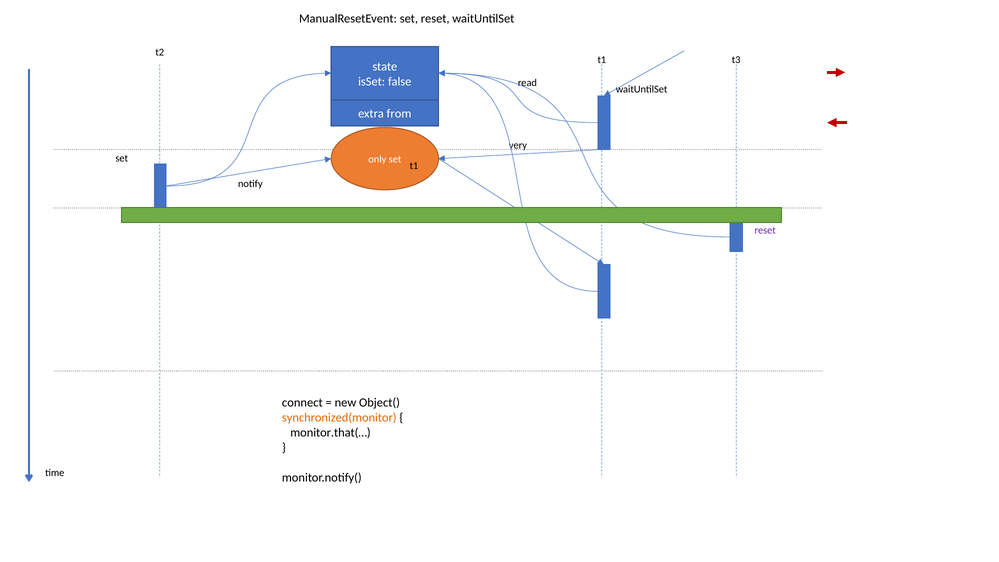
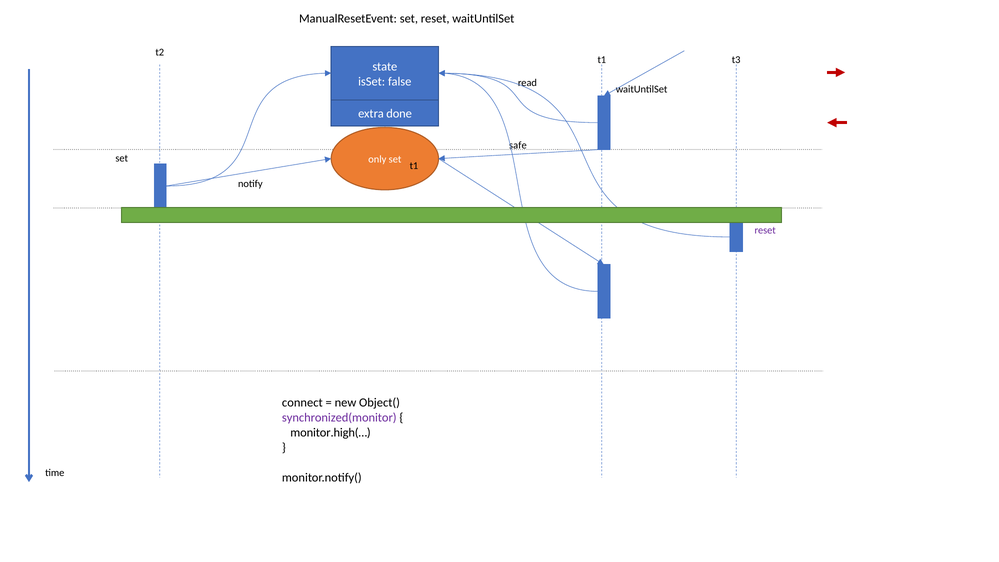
from: from -> done (399, 114)
very: very -> safe (518, 145)
synchronized(monitor colour: orange -> purple (339, 417)
monitor.that(…: monitor.that(… -> monitor.high(… (331, 432)
